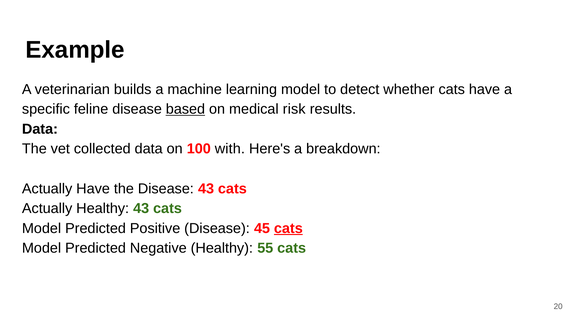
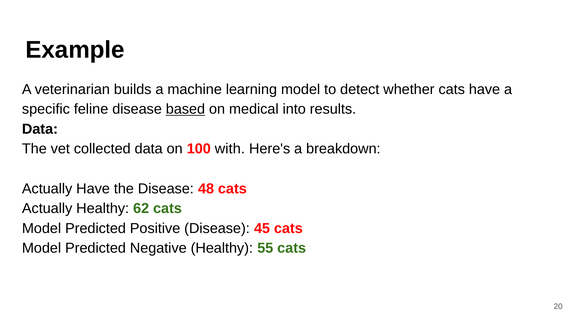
risk: risk -> into (294, 109)
Disease 43: 43 -> 48 (206, 189)
Healthy 43: 43 -> 62 (141, 209)
cats underline: present -> none (288, 228)
